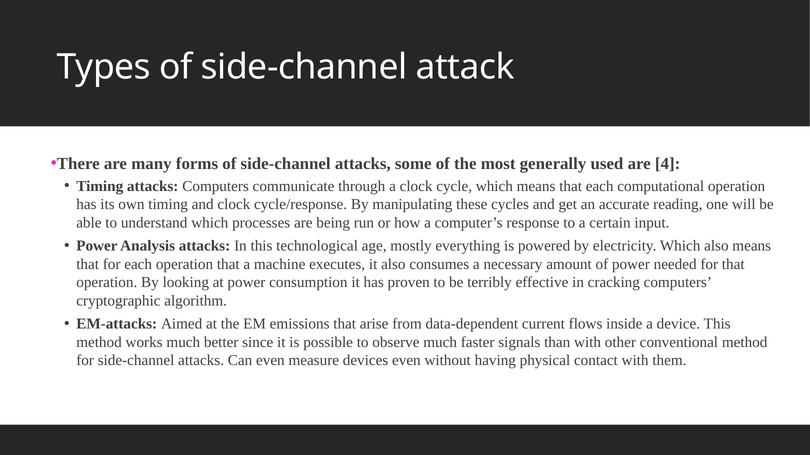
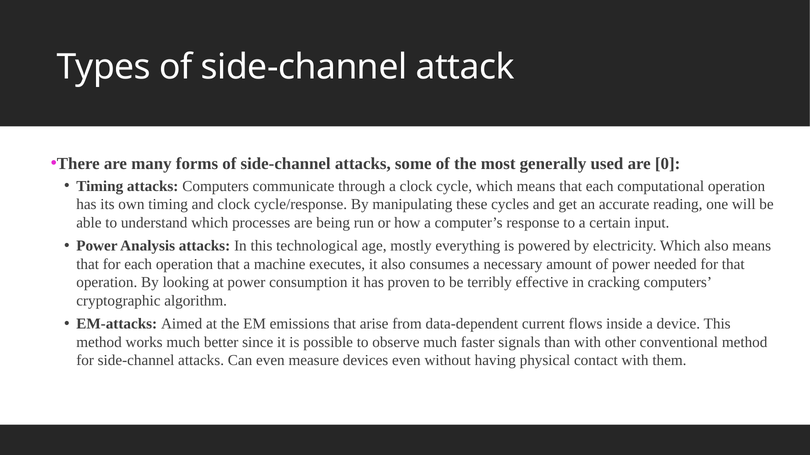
4: 4 -> 0 (668, 164)
